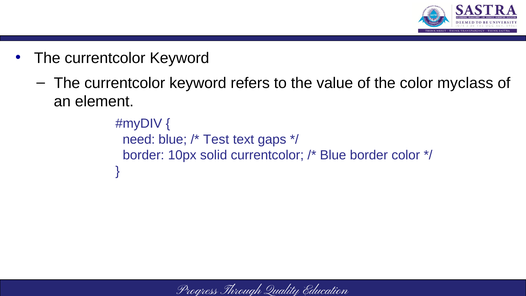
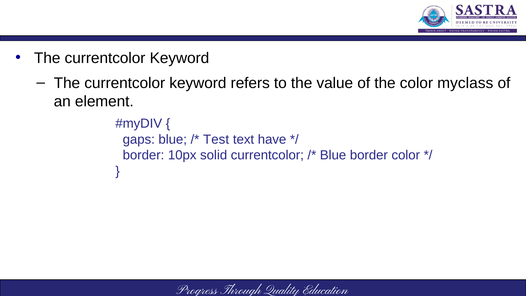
need: need -> gaps (139, 139)
gaps: gaps -> have (272, 139)
